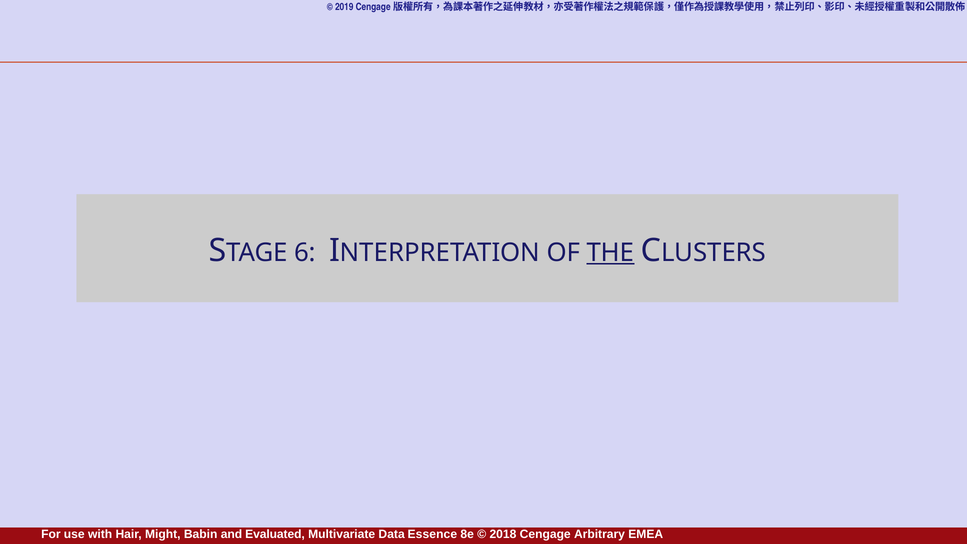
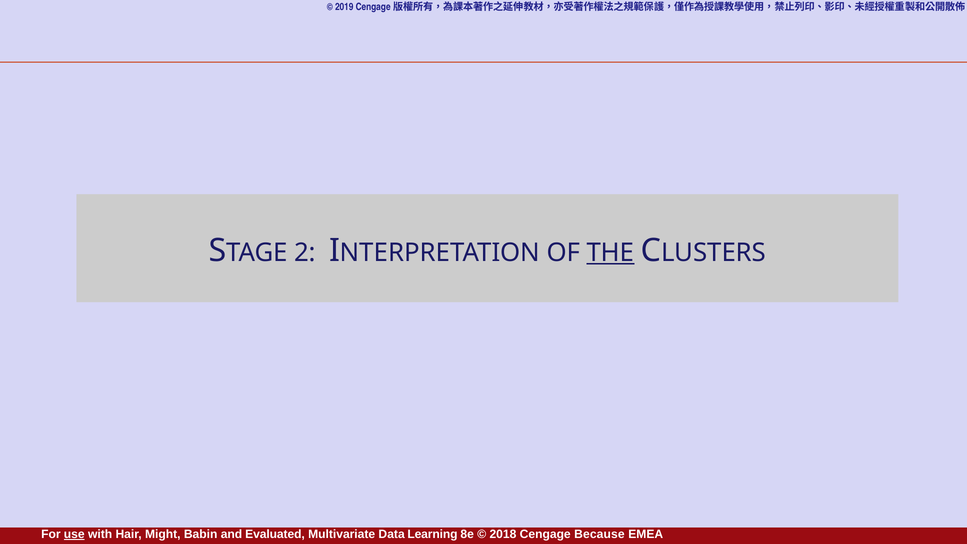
6: 6 -> 2 (305, 253)
use underline: none -> present (74, 534)
Essence: Essence -> Learning (432, 534)
Arbitrary: Arbitrary -> Because (599, 534)
